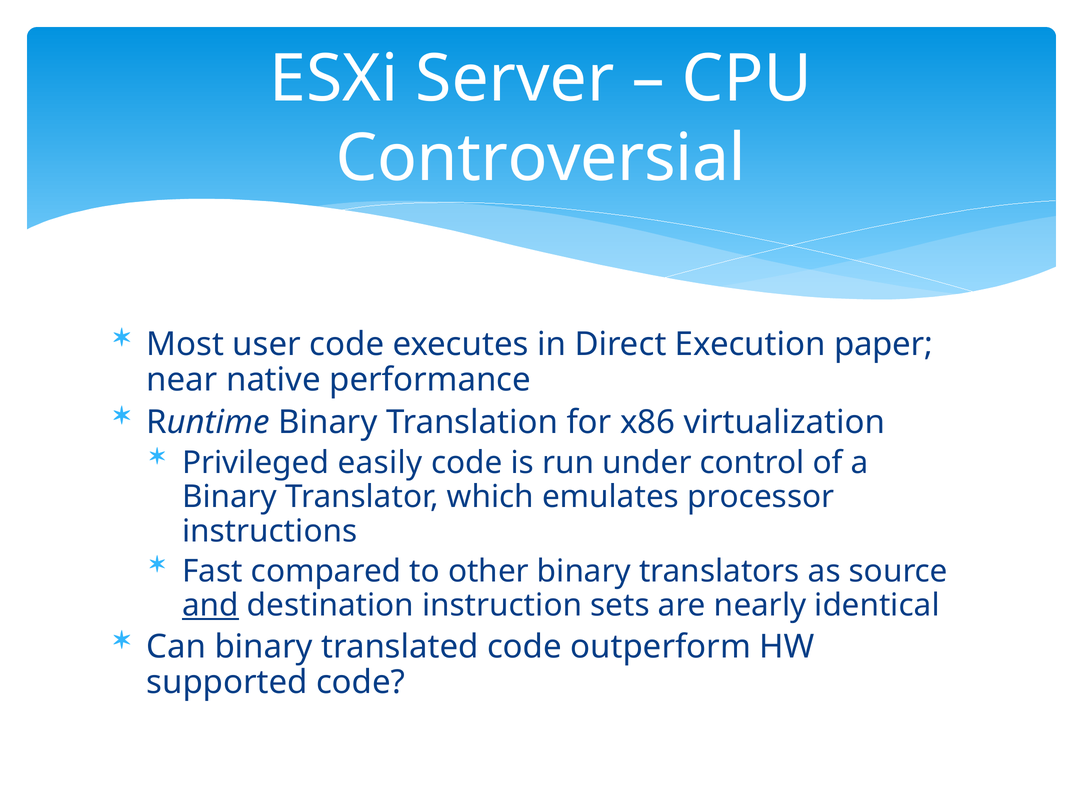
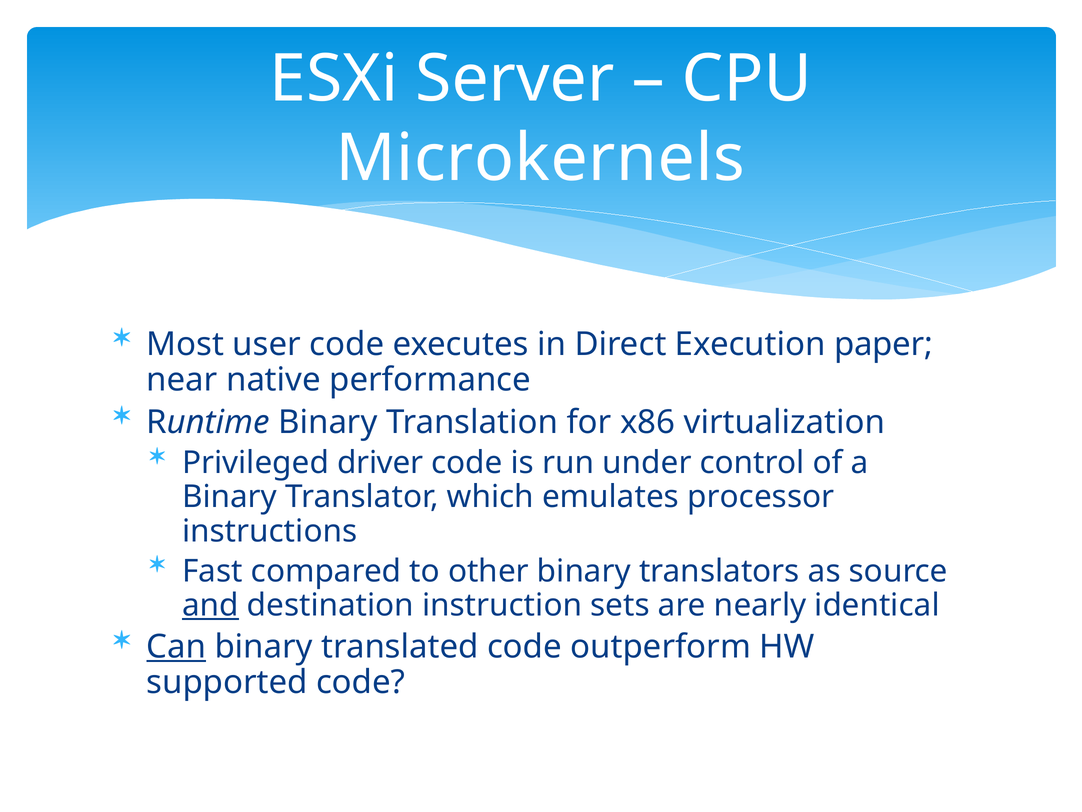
Controversial: Controversial -> Microkernels (540, 158)
easily: easily -> driver (380, 463)
Can underline: none -> present (176, 646)
